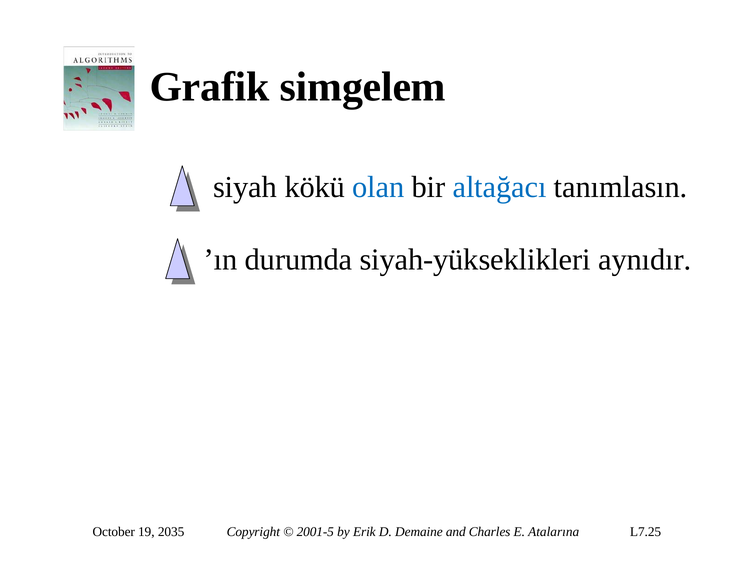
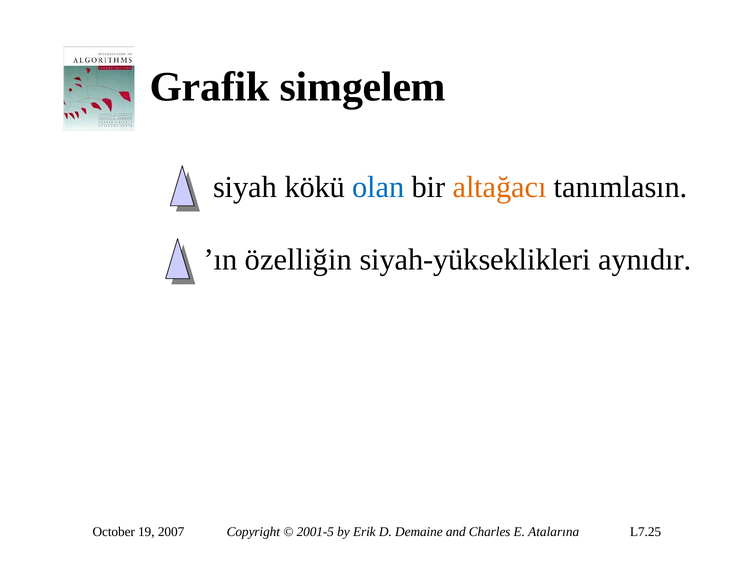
altağacı colour: blue -> orange (500, 187)
durumda: durumda -> özelliğin (298, 260)
2035: 2035 -> 2007 (171, 532)
